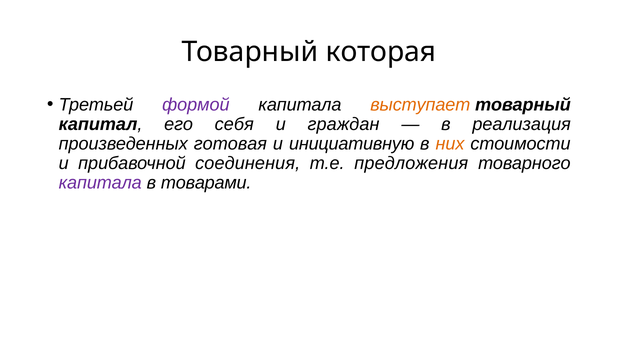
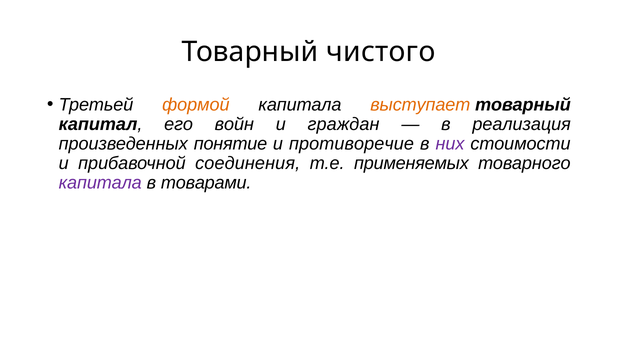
которая: которая -> чистого (381, 52)
формой colour: purple -> orange (196, 104)
себя: себя -> войн (234, 124)
готовая: готовая -> понятие (231, 143)
инициативную: инициативную -> противоречие (352, 143)
них colour: orange -> purple (450, 143)
предложения: предложения -> применяемых (411, 163)
